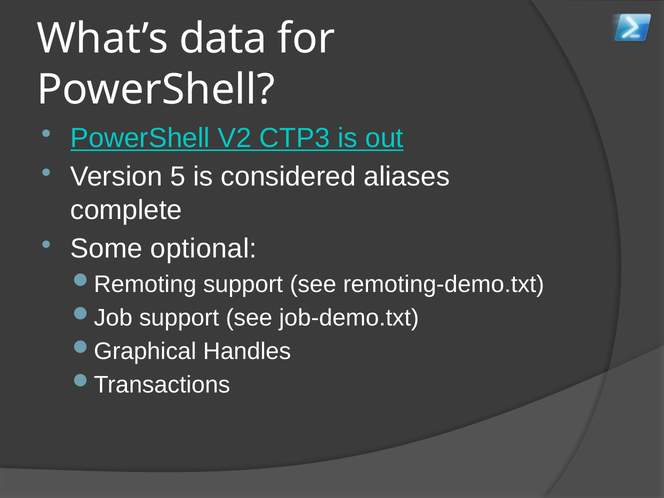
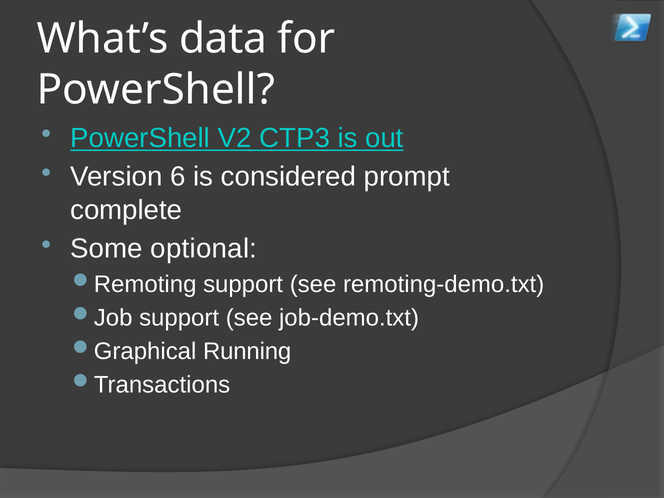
5: 5 -> 6 (178, 177)
aliases: aliases -> prompt (407, 177)
Handles: Handles -> Running (247, 351)
